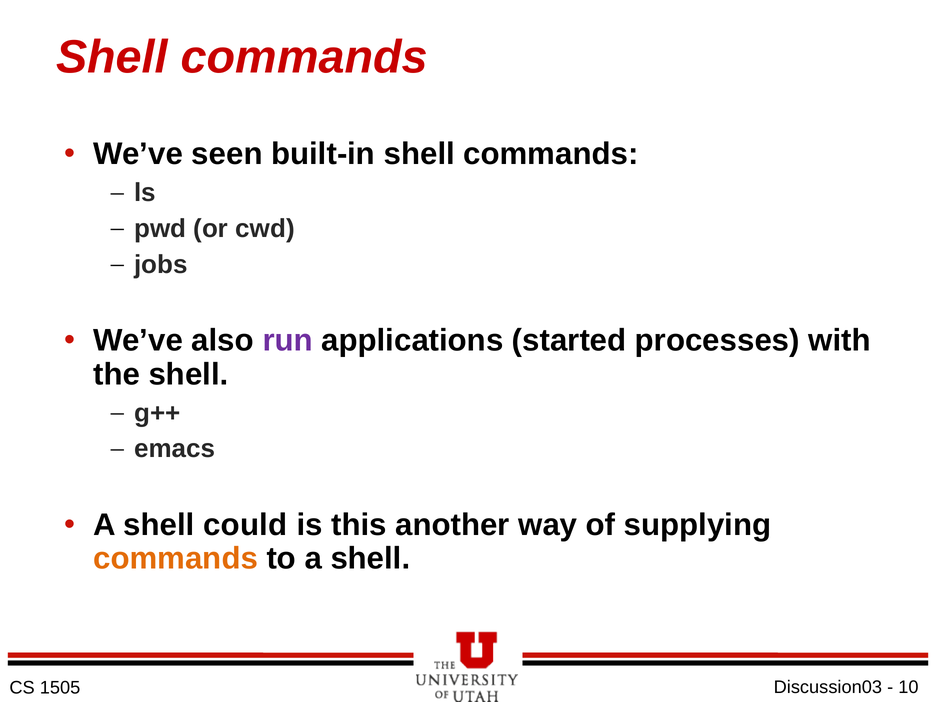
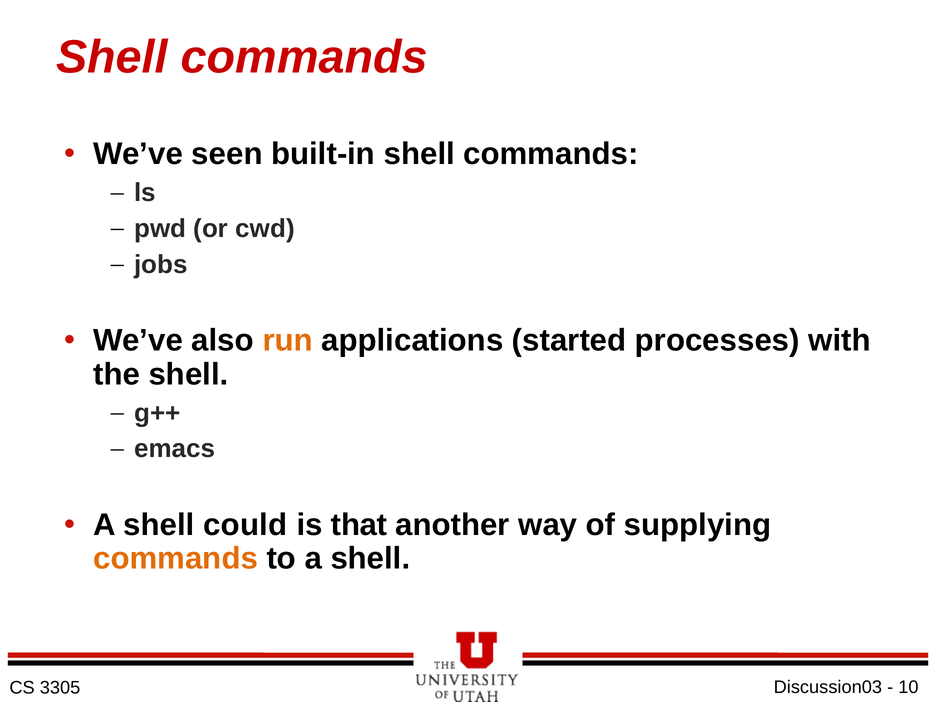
run colour: purple -> orange (288, 341)
this: this -> that (359, 525)
1505: 1505 -> 3305 (60, 688)
